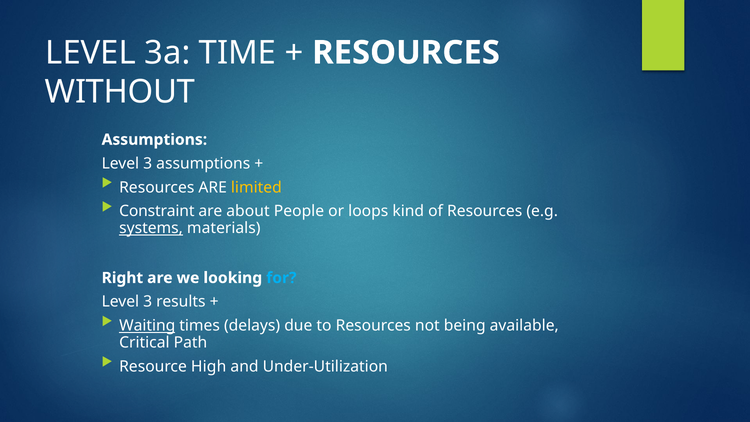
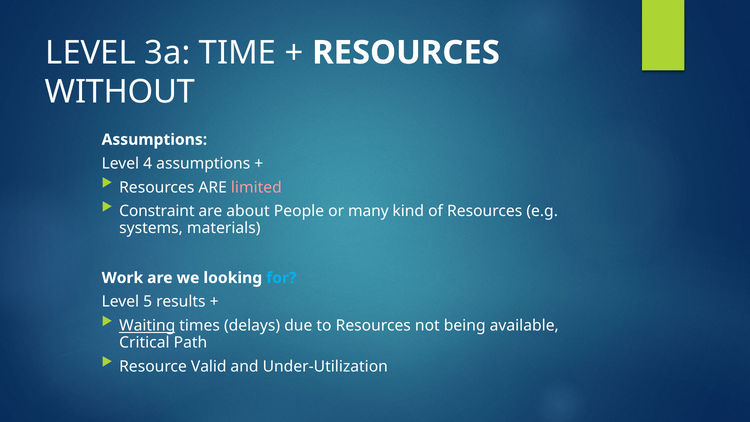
3: 3 -> 4 (148, 164)
limited colour: yellow -> pink (256, 187)
loops: loops -> many (368, 211)
systems underline: present -> none (151, 228)
Right: Right -> Work (122, 278)
3: 3 -> 5 (148, 302)
High: High -> Valid (209, 366)
